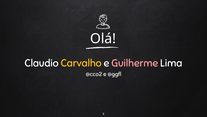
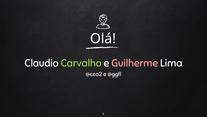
Carvalho colour: yellow -> light green (81, 63)
